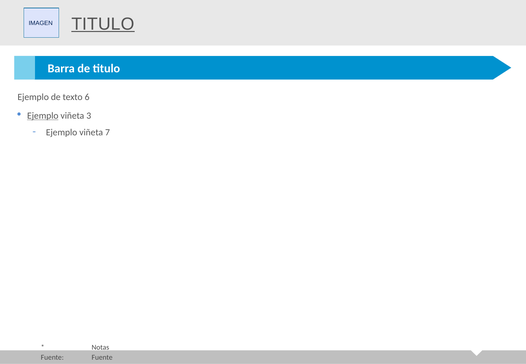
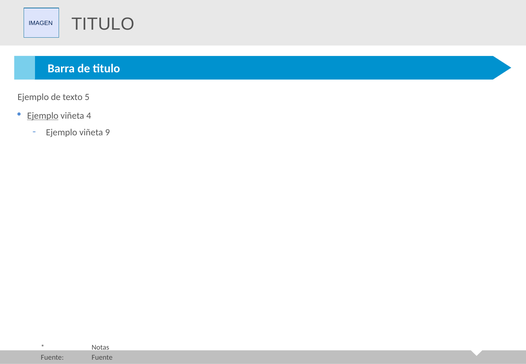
TITULO underline: present -> none (103, 24)
6: 6 -> 5 (87, 97)
3: 3 -> 4 (89, 116)
7: 7 -> 9 (108, 133)
